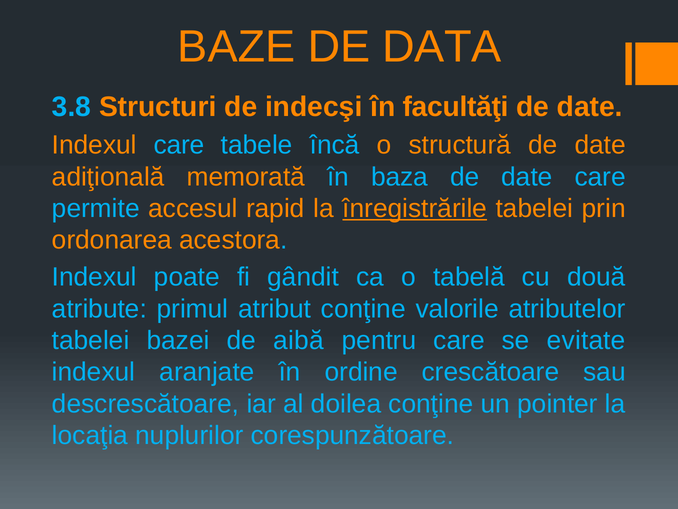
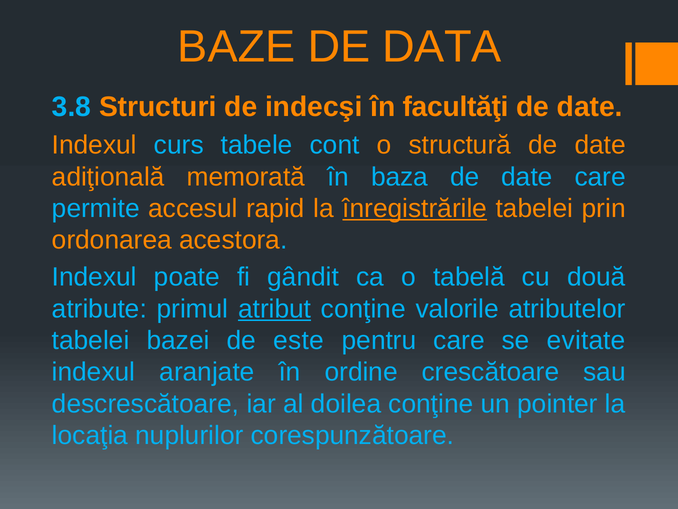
Indexul care: care -> curs (179, 145)
încă: încă -> cont (335, 145)
atribut underline: none -> present (275, 309)
aibă: aibă -> este (299, 340)
